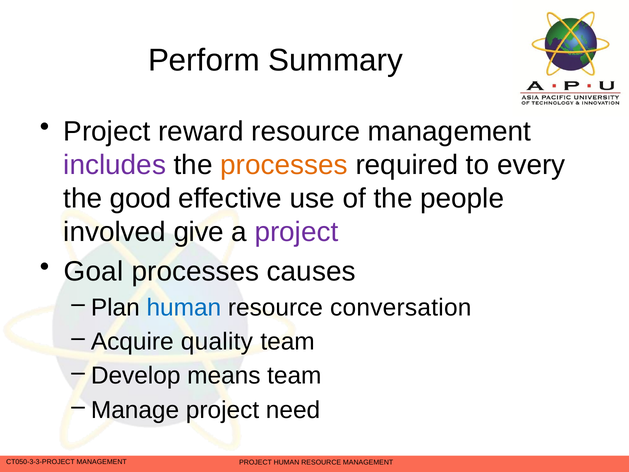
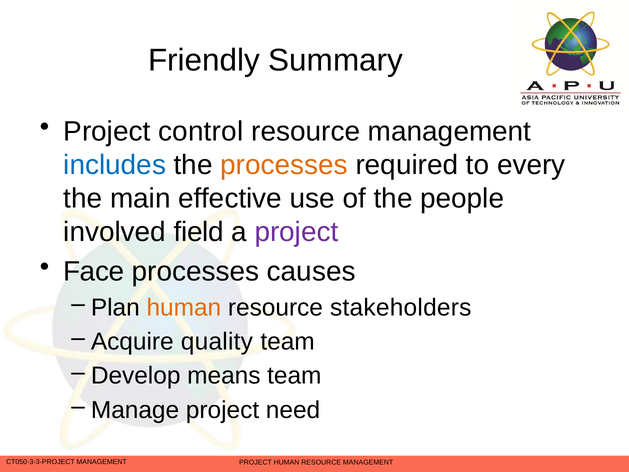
Perform: Perform -> Friendly (204, 60)
reward: reward -> control (201, 131)
includes colour: purple -> blue (115, 165)
good: good -> main (140, 198)
give: give -> field (199, 232)
Goal: Goal -> Face (94, 271)
human colour: blue -> orange (184, 307)
conversation: conversation -> stakeholders (401, 307)
